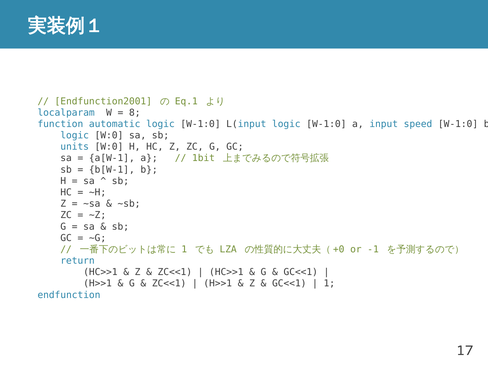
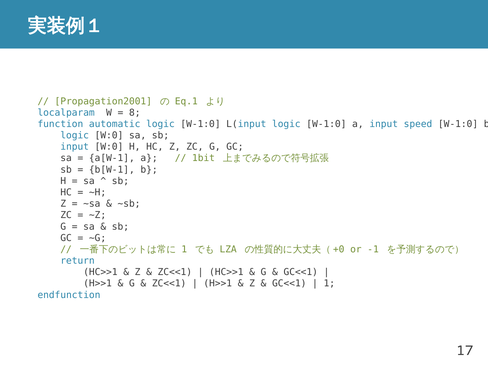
Endfunction2001: Endfunction2001 -> Propagation2001 (103, 101)
units: units -> input (75, 147)
